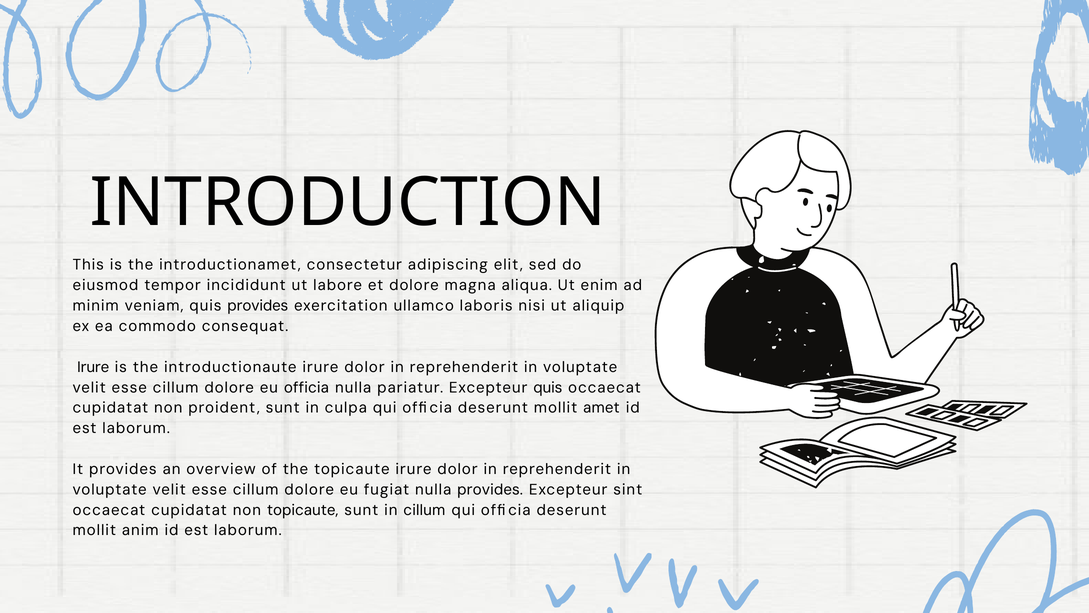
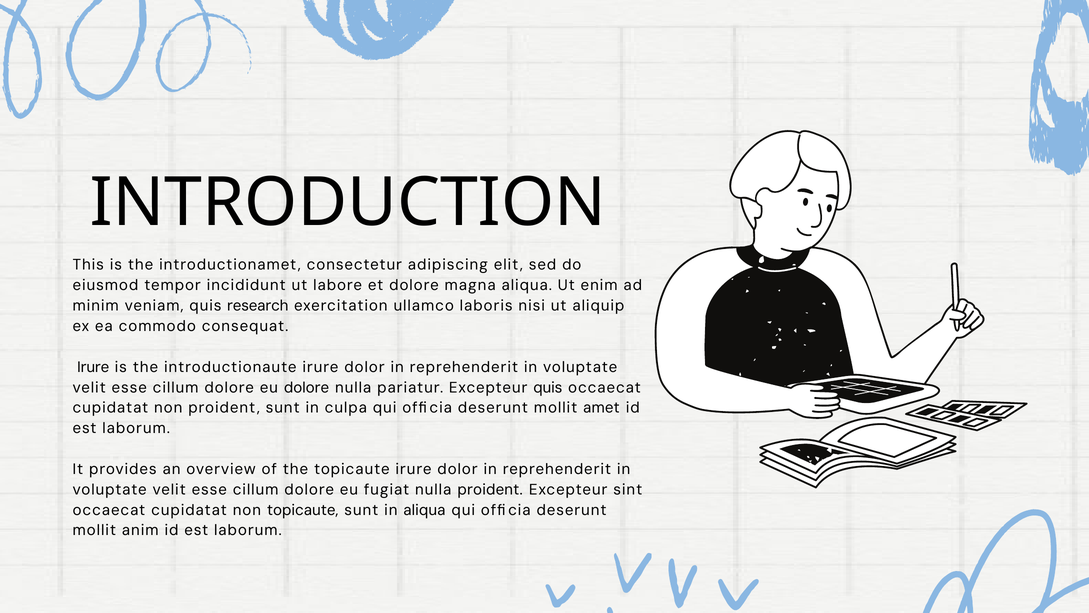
quis provides: provides -> research (258, 306)
eu officia: officia -> dolore (307, 387)
nulla provides: provides -> proident (490, 489)
in cillum: cillum -> aliqua (424, 510)
